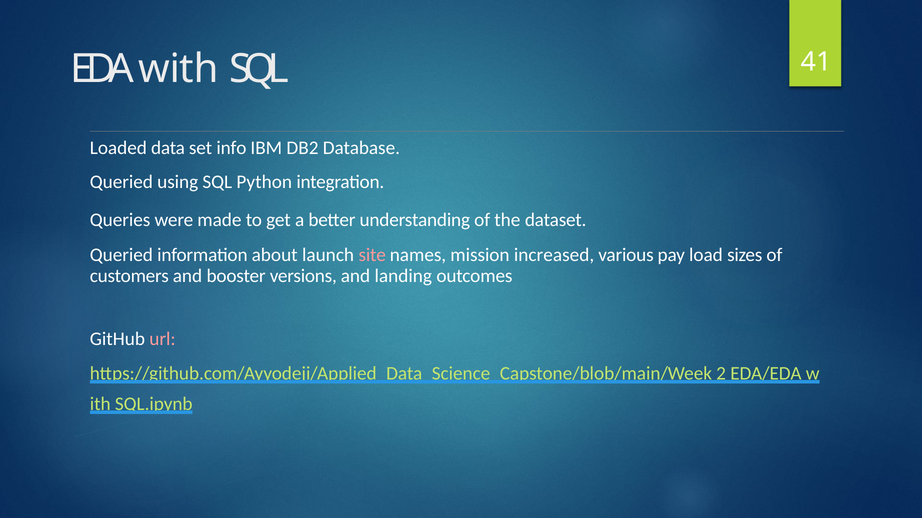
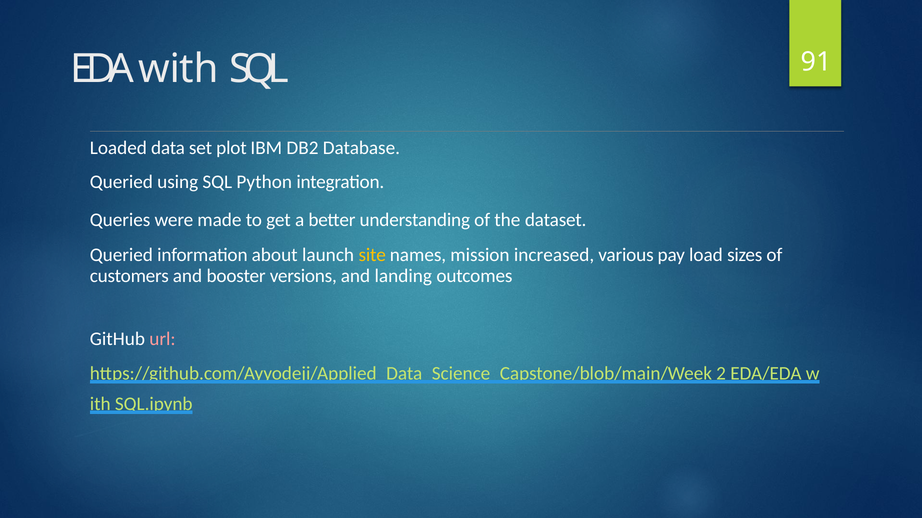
41: 41 -> 91 (816, 62)
info: info -> plot (231, 148)
site colour: pink -> yellow (372, 255)
